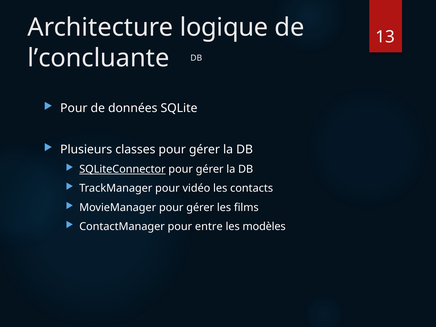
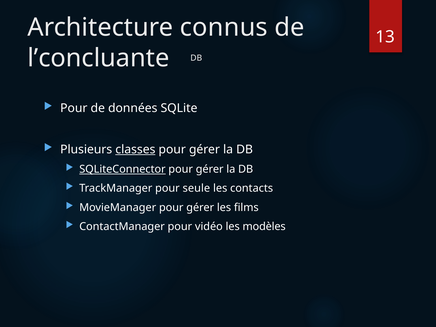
logique: logique -> connus (224, 27)
classes underline: none -> present (135, 149)
vidéo: vidéo -> seule (196, 188)
entre: entre -> vidéo (209, 227)
